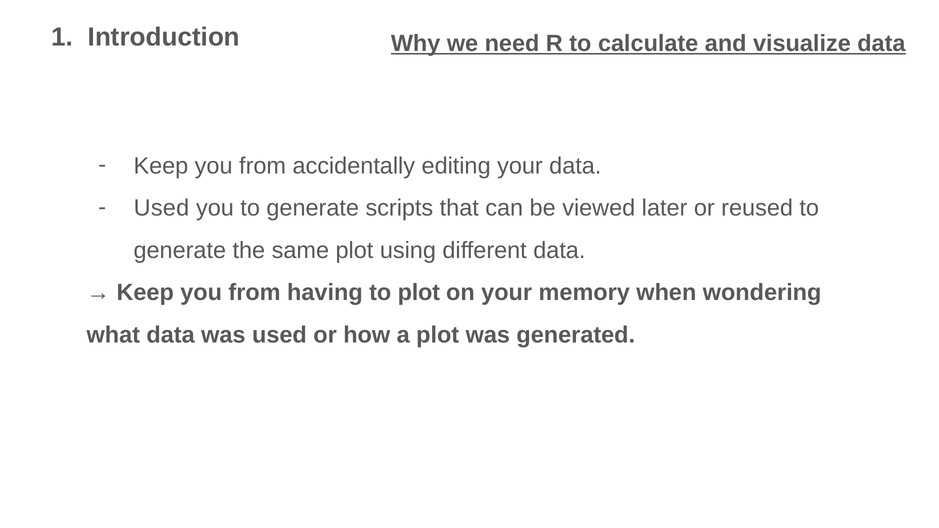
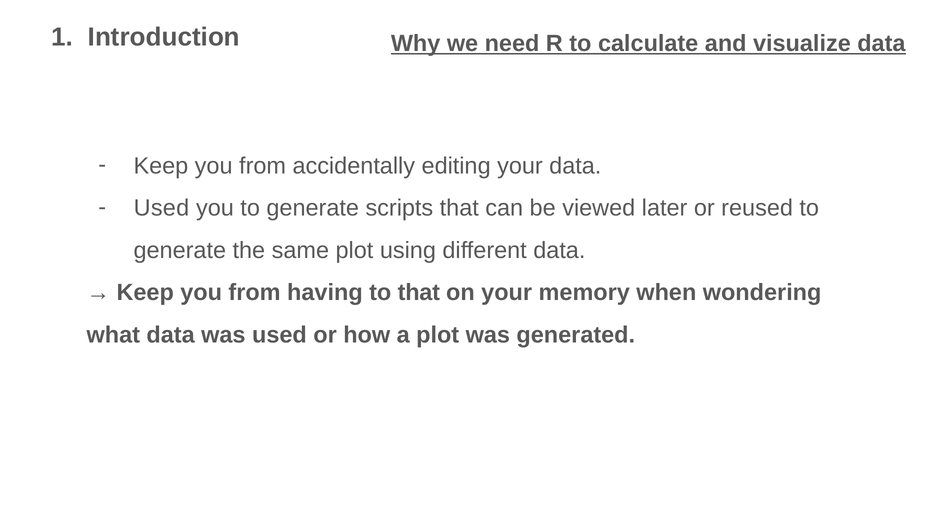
to plot: plot -> that (419, 293)
